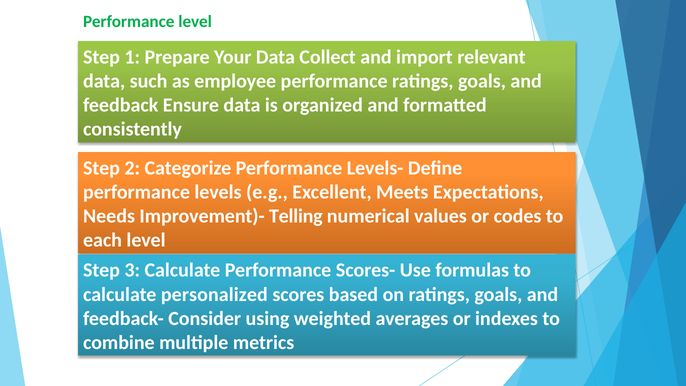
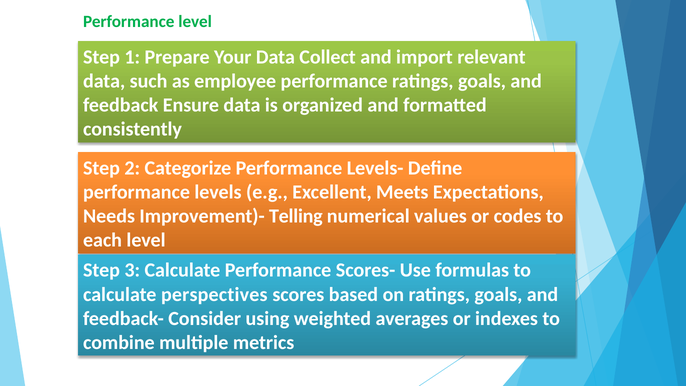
personalized: personalized -> perspectives (214, 294)
